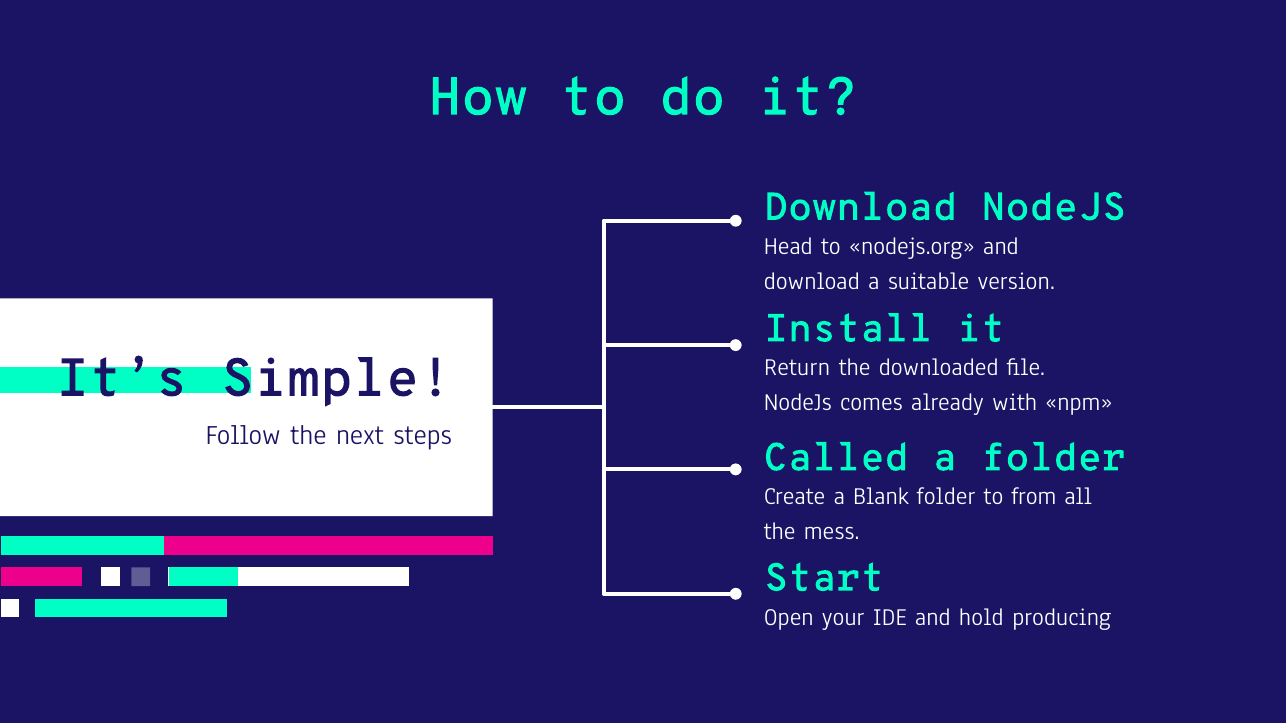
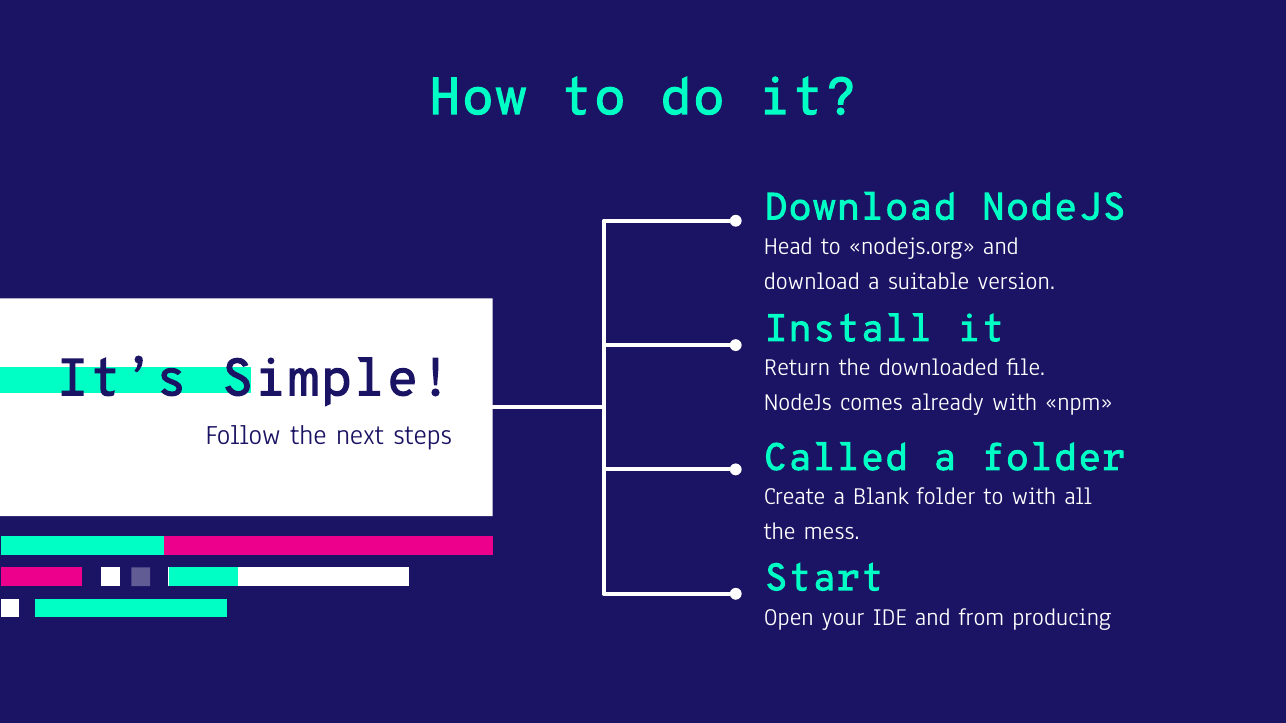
to from: from -> with (1034, 497)
hold: hold -> from (981, 617)
